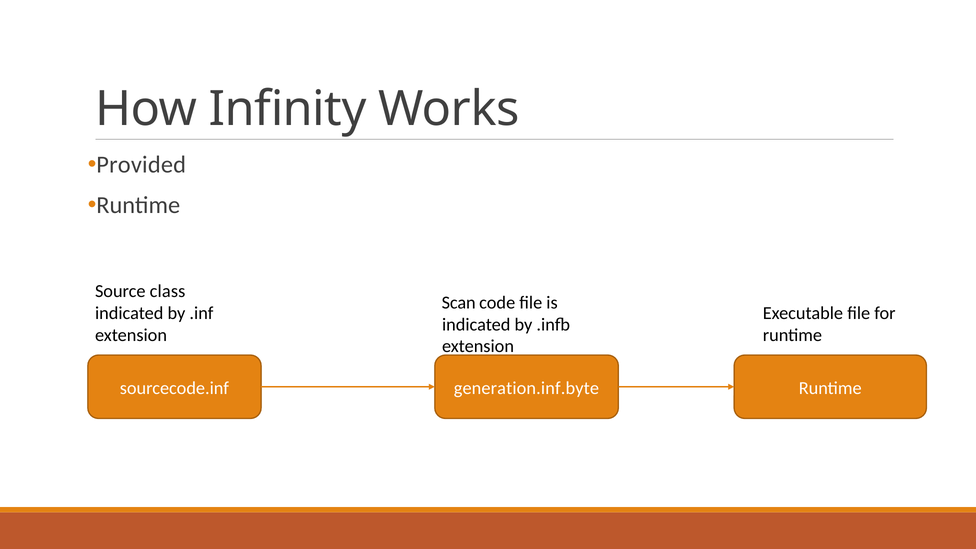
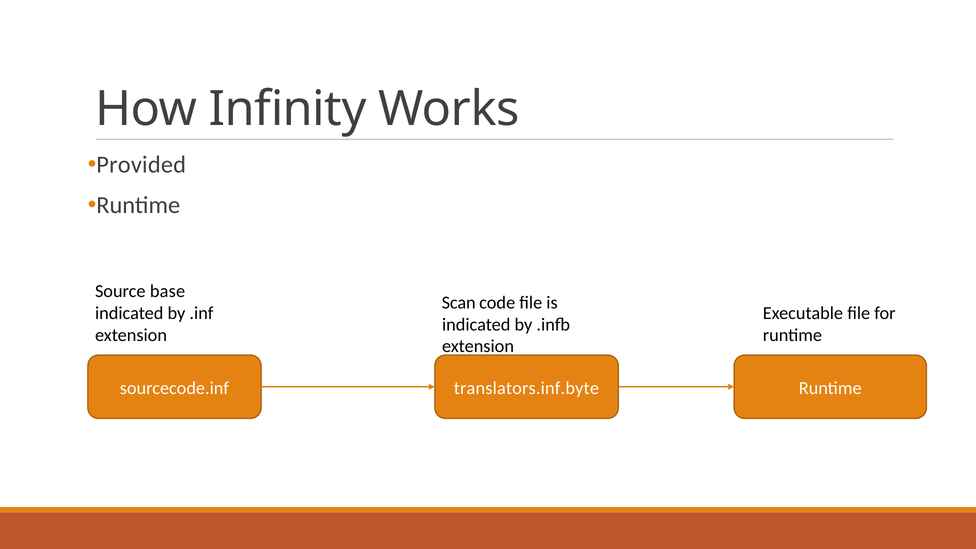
class: class -> base (168, 291)
generation.inf.byte: generation.inf.byte -> translators.inf.byte (526, 388)
